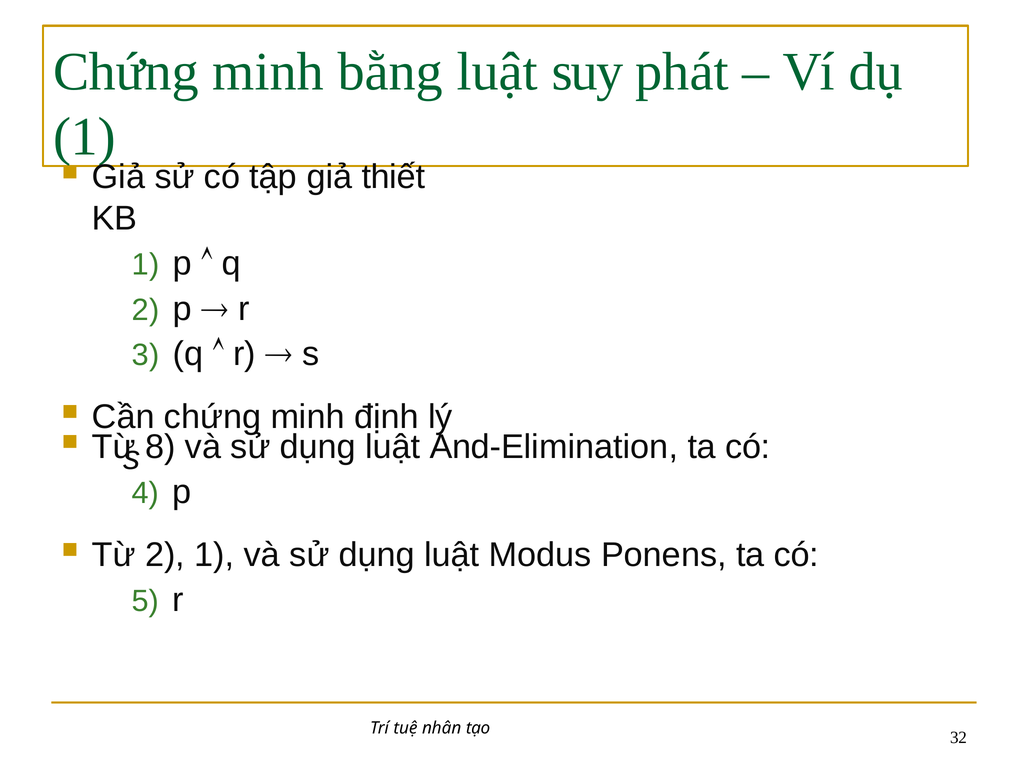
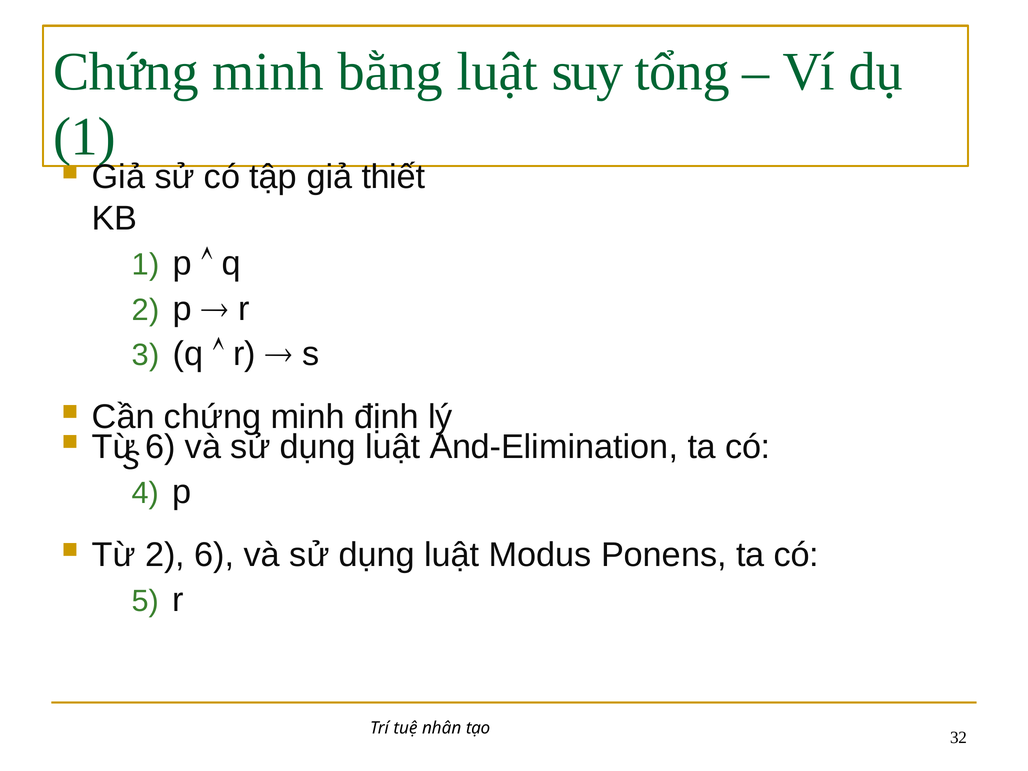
phát: phát -> tổng (682, 72)
8: 8 -> 6 (160, 447)
2 1: 1 -> 6 (214, 555)
